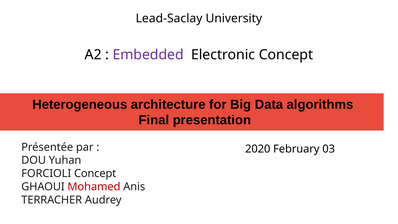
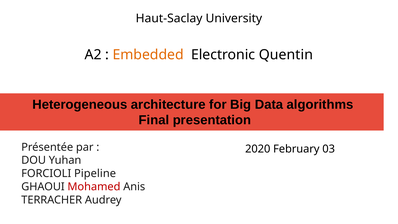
Lead-Saclay: Lead-Saclay -> Haut-Saclay (169, 18)
Embedded colour: purple -> orange (148, 55)
Electronic Concept: Concept -> Quentin (286, 55)
FORCIOLI Concept: Concept -> Pipeline (95, 174)
